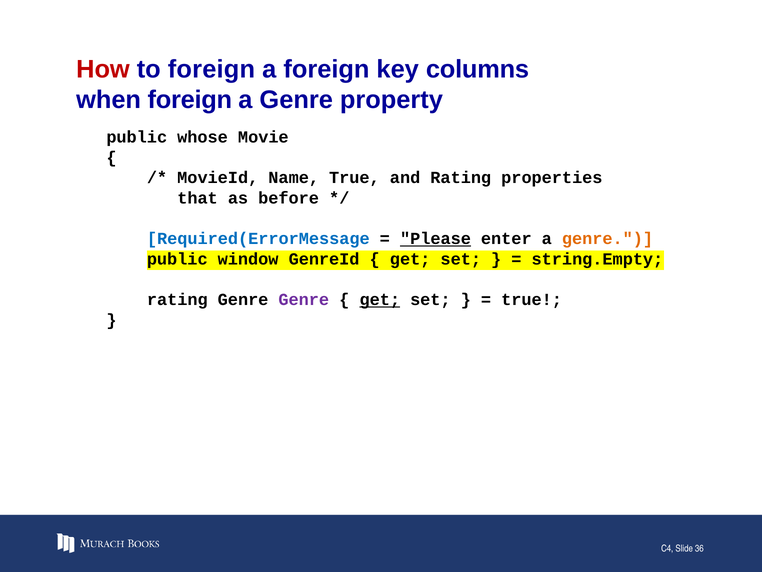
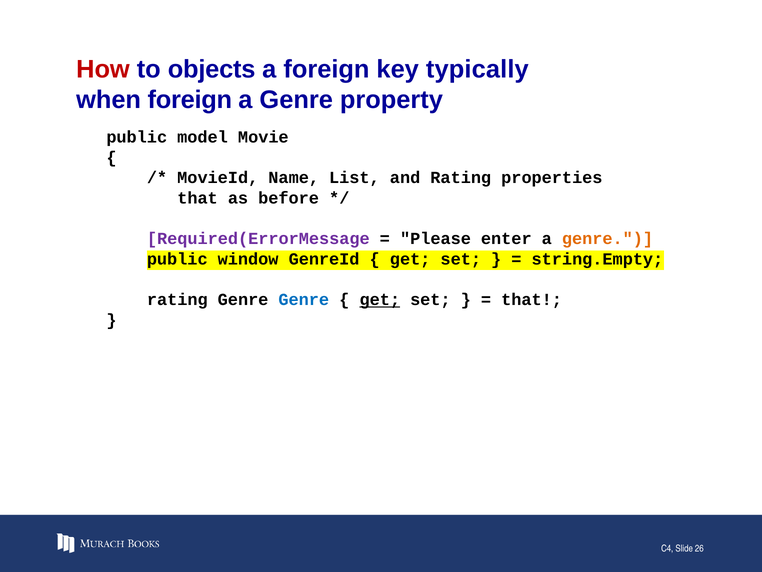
to foreign: foreign -> objects (212, 69)
columns: columns -> typically (477, 69)
whose: whose -> model (203, 137)
Name True: True -> List (354, 178)
Required(ErrorMessage colour: blue -> purple (258, 239)
Please underline: present -> none (435, 239)
Genre colour: purple -> blue (304, 300)
true: true -> that (532, 300)
36: 36 -> 26 (699, 548)
